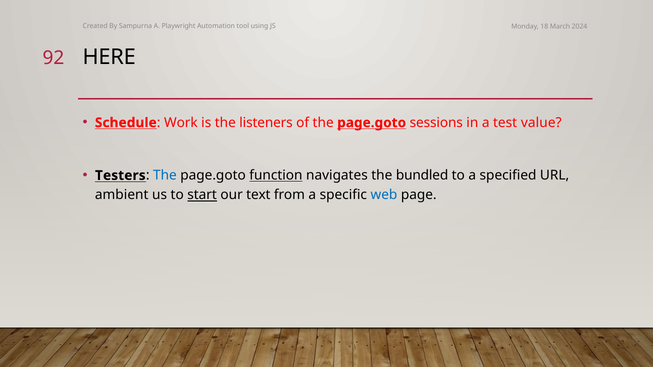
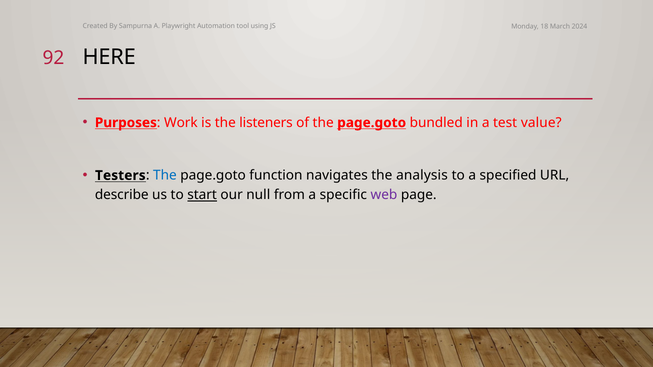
Schedule: Schedule -> Purposes (126, 123)
sessions: sessions -> bundled (436, 123)
function underline: present -> none (276, 176)
bundled: bundled -> analysis (422, 176)
ambient: ambient -> describe (122, 195)
text: text -> null (258, 195)
web colour: blue -> purple (384, 195)
